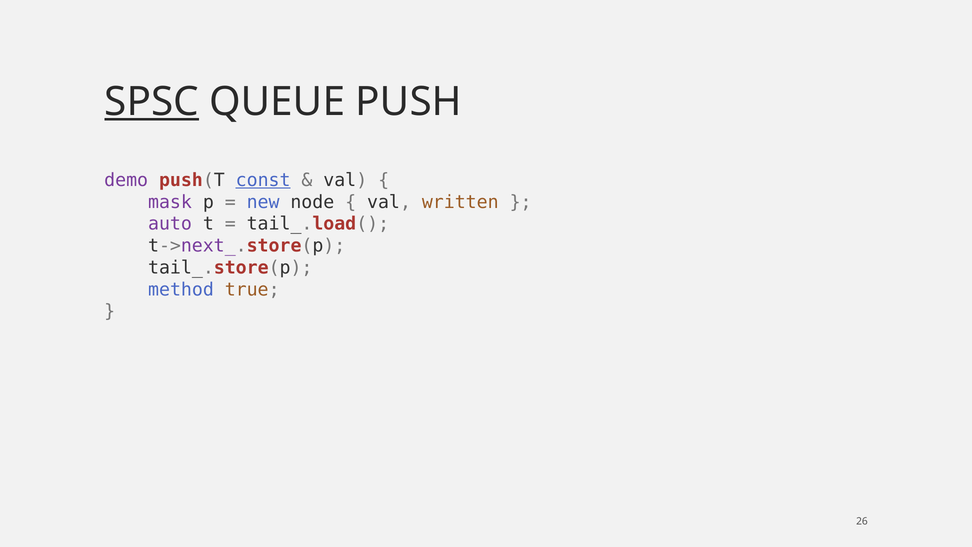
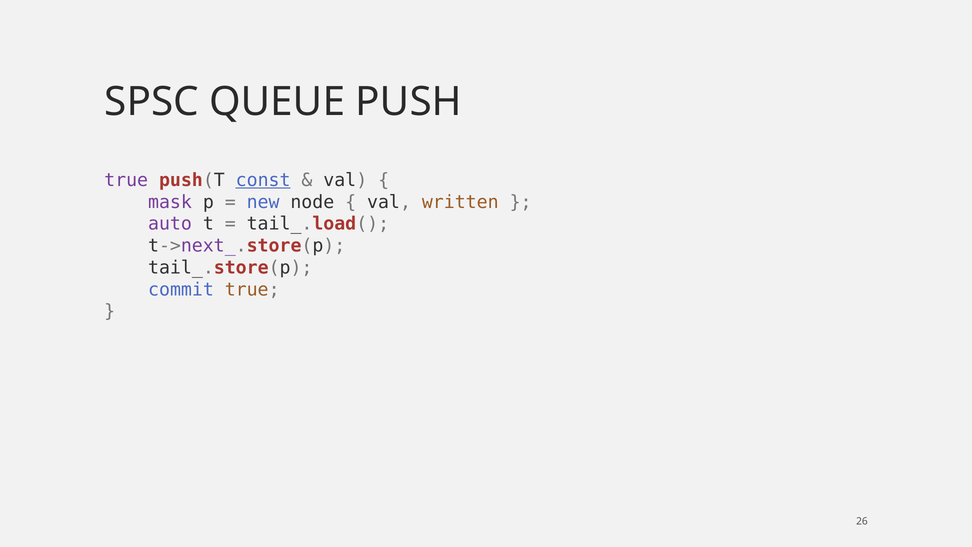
SPSC underline: present -> none (152, 102)
demo: demo -> true (126, 180)
method: method -> commit (181, 290)
